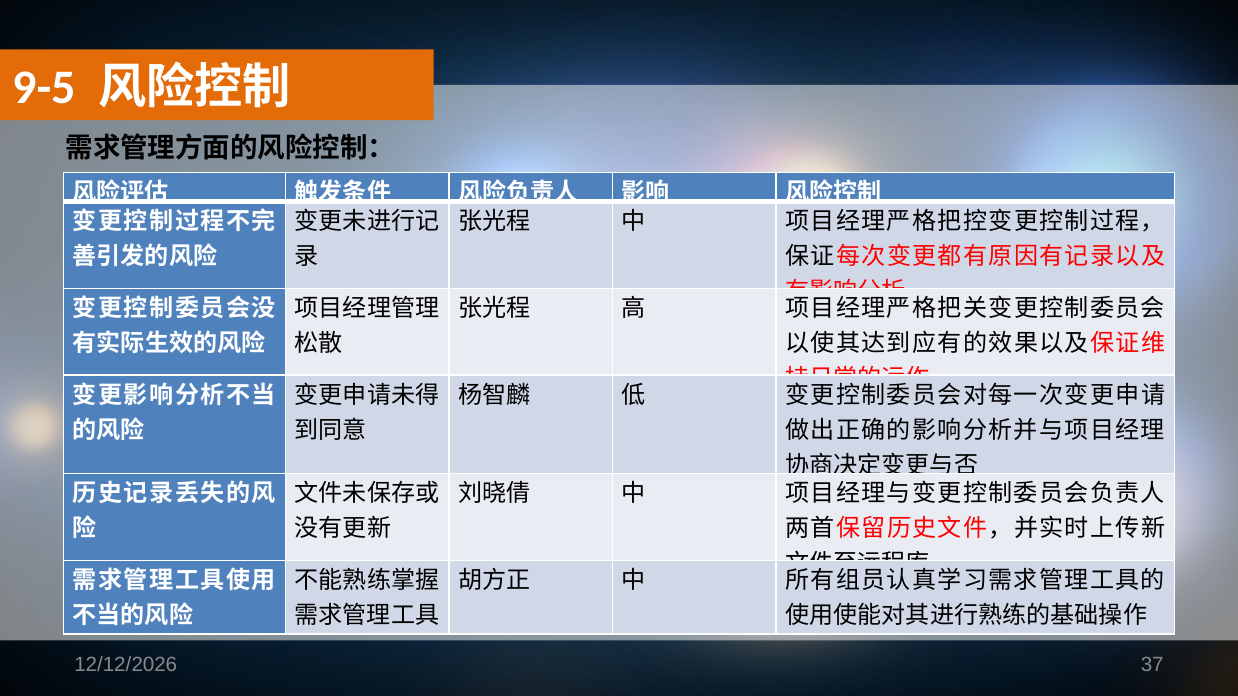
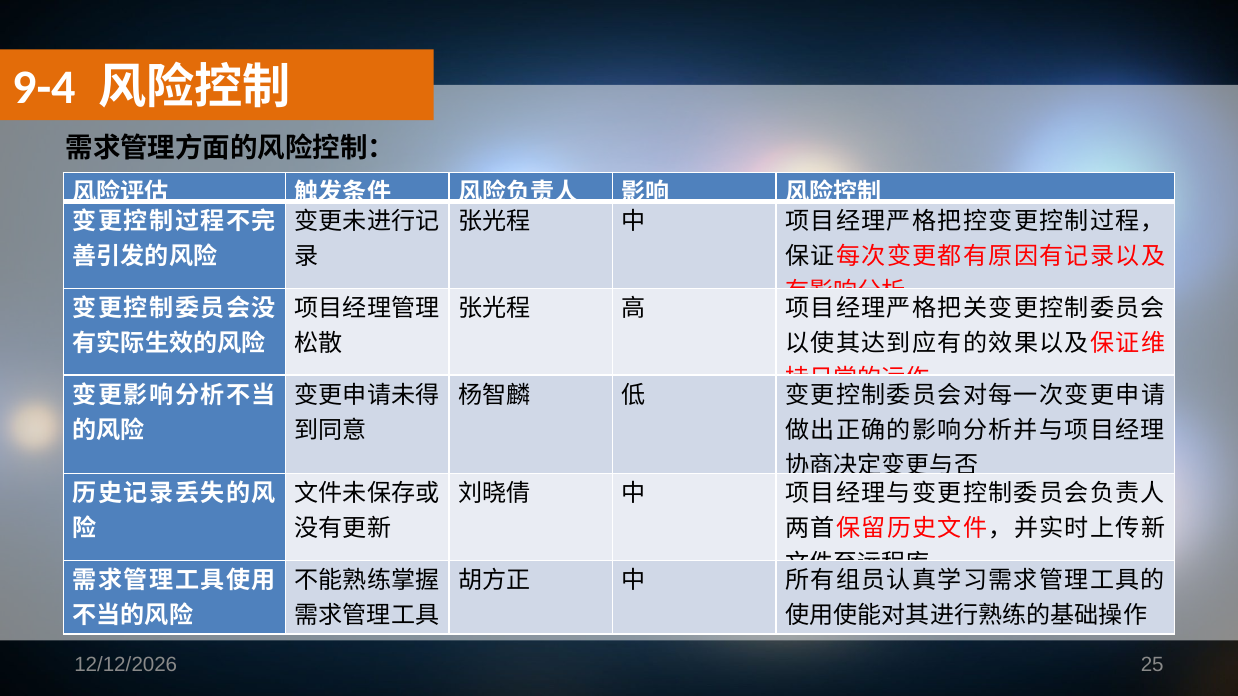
9-5: 9-5 -> 9-4 (44, 88)
37: 37 -> 25 (1152, 665)
